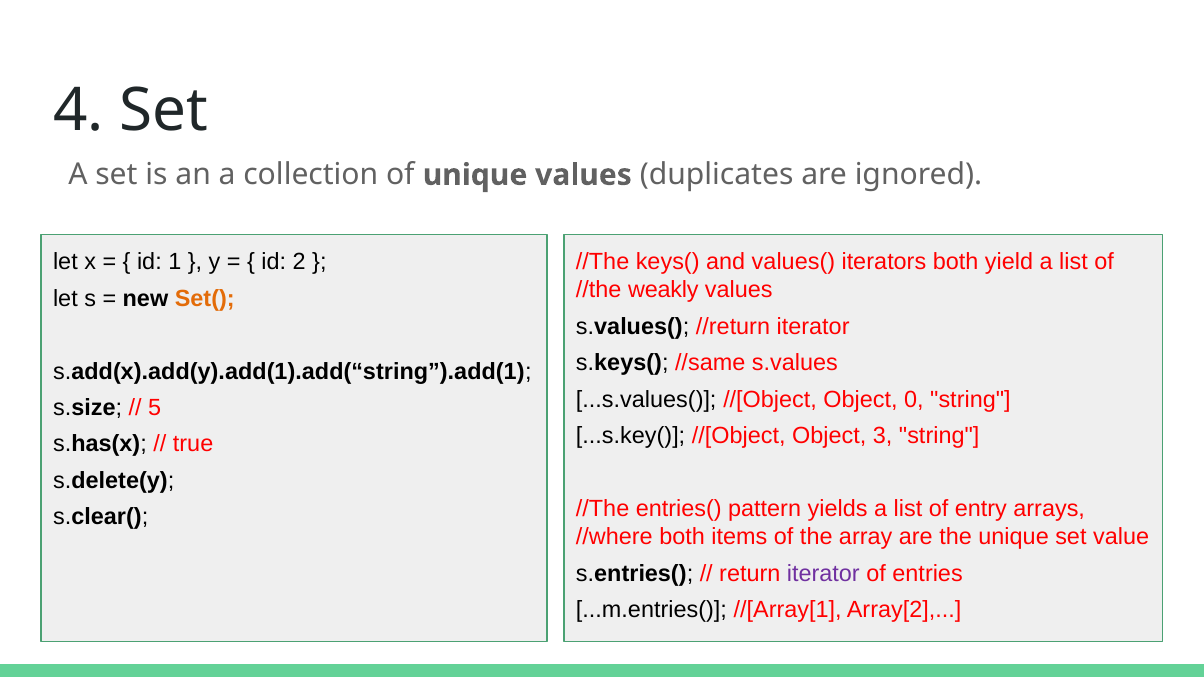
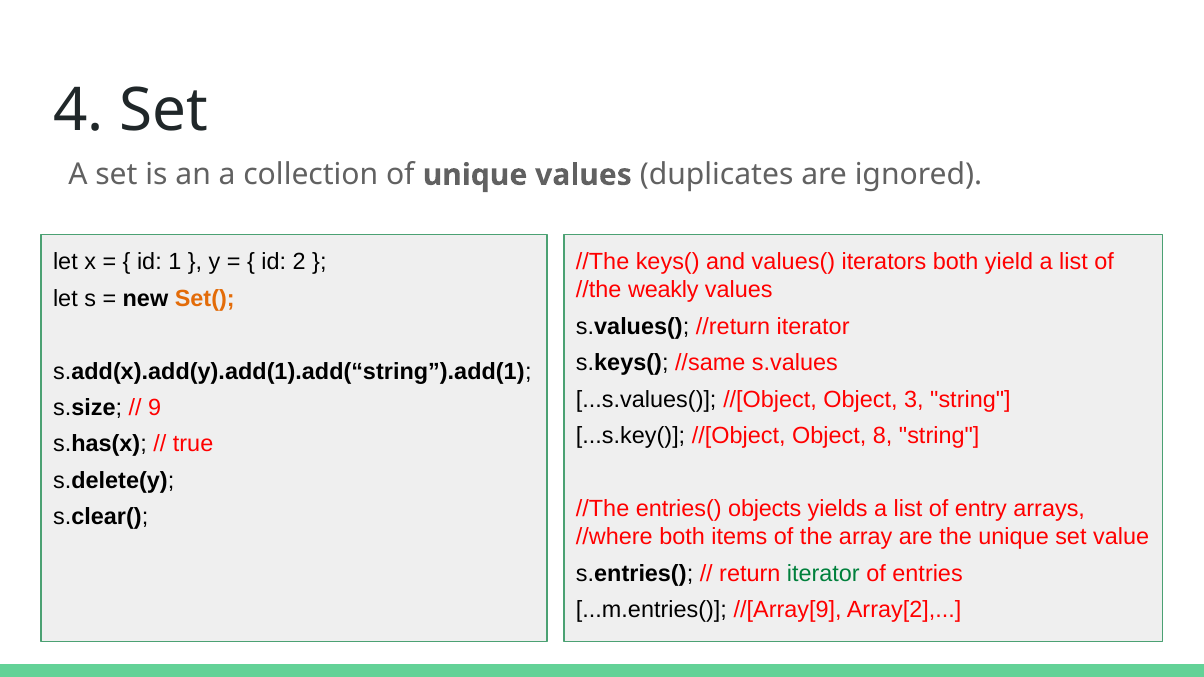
0: 0 -> 3 (914, 400)
5: 5 -> 9 (155, 408)
3: 3 -> 8 (883, 436)
pattern: pattern -> objects (765, 509)
iterator colour: purple -> green (823, 574)
//[Array[1: //[Array[1 -> //[Array[9 (788, 610)
